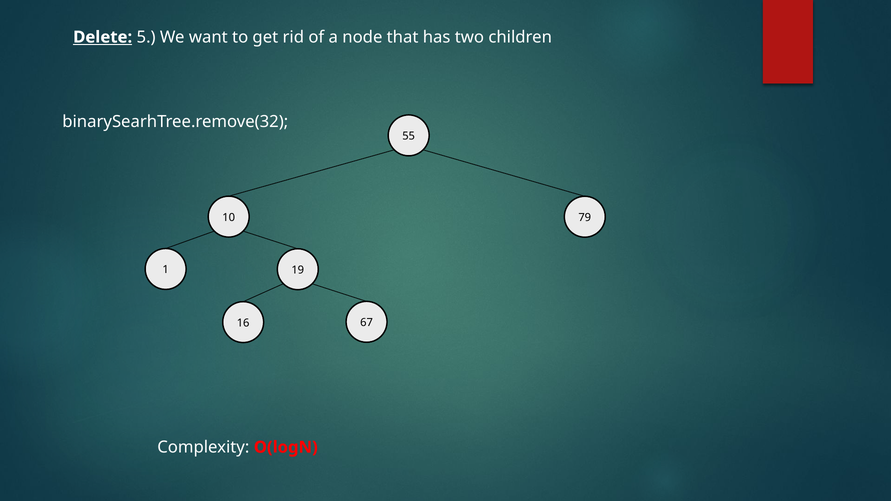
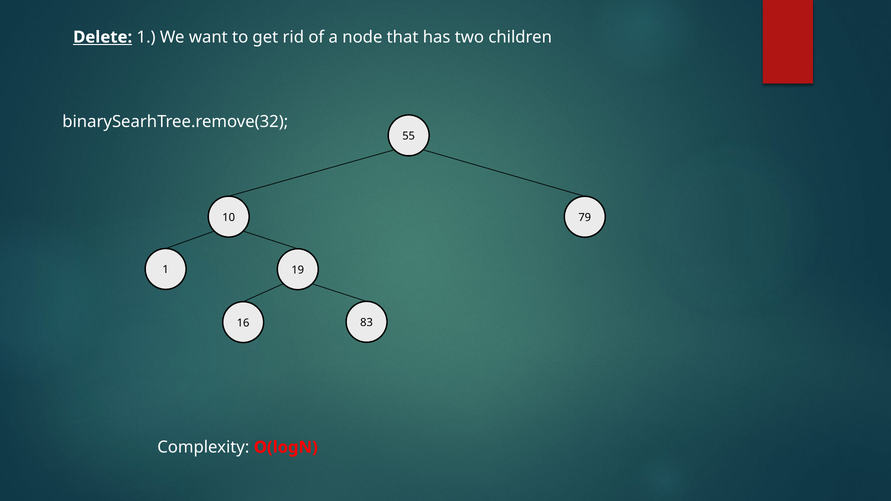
Delete 5: 5 -> 1 (146, 37)
67: 67 -> 83 (367, 323)
